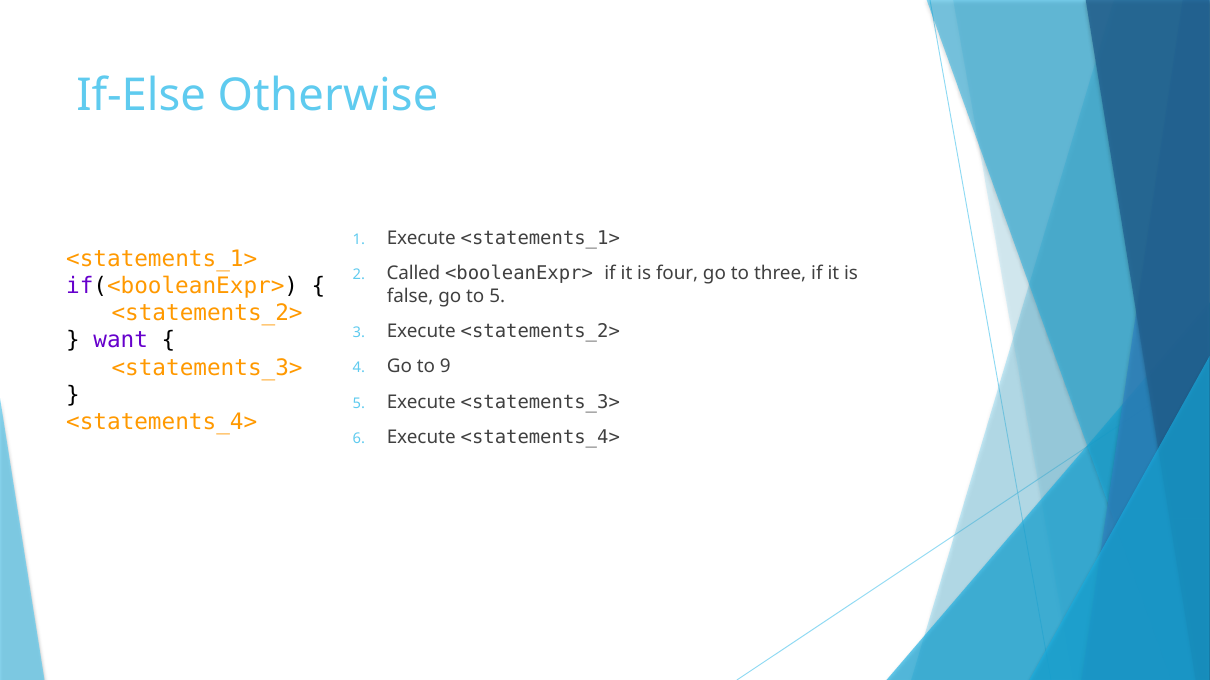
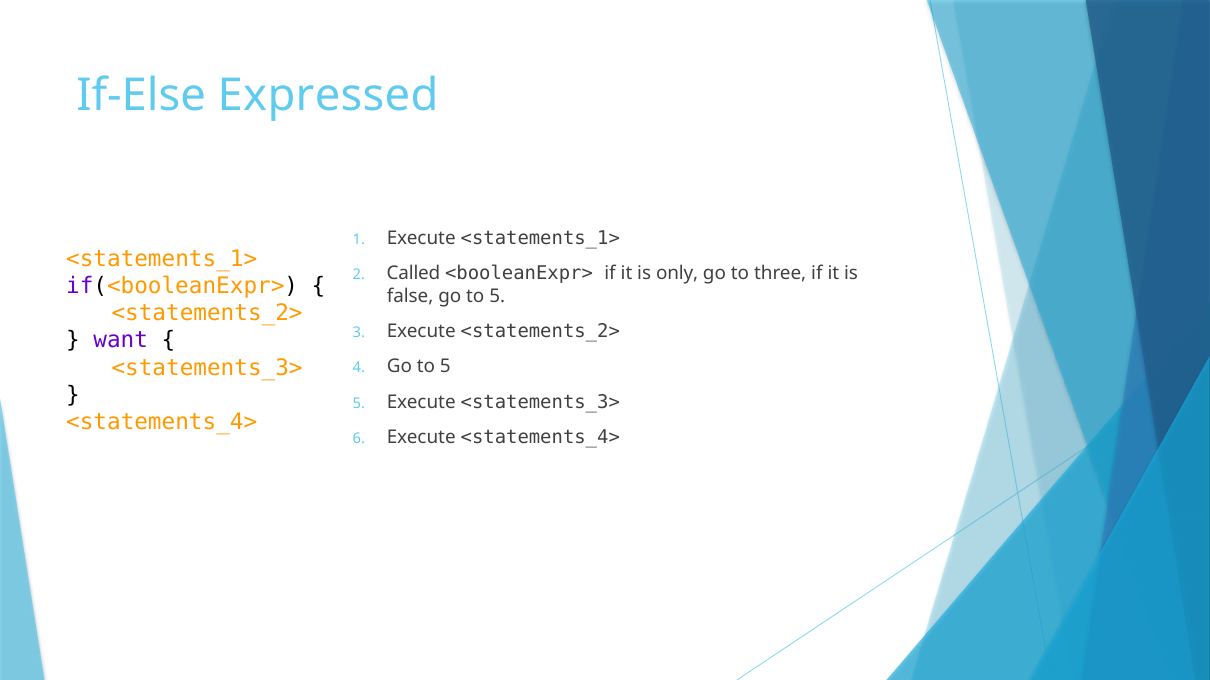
Otherwise: Otherwise -> Expressed (328, 95)
four: four -> only (677, 274)
9: 9 -> 5 (445, 367)
